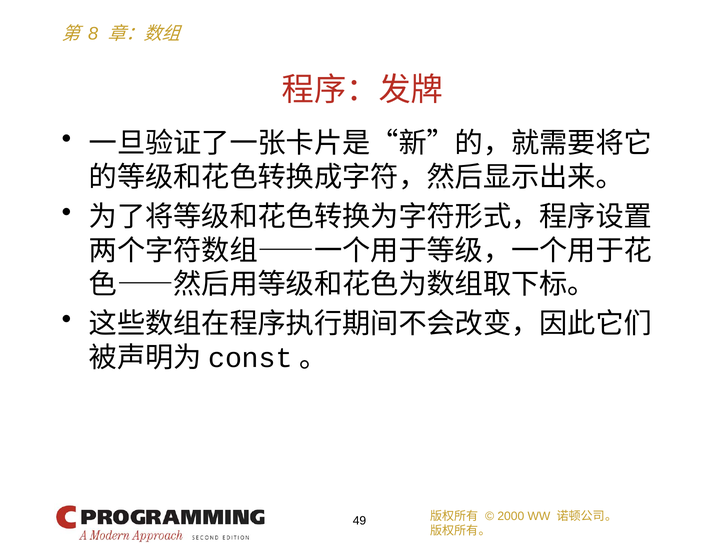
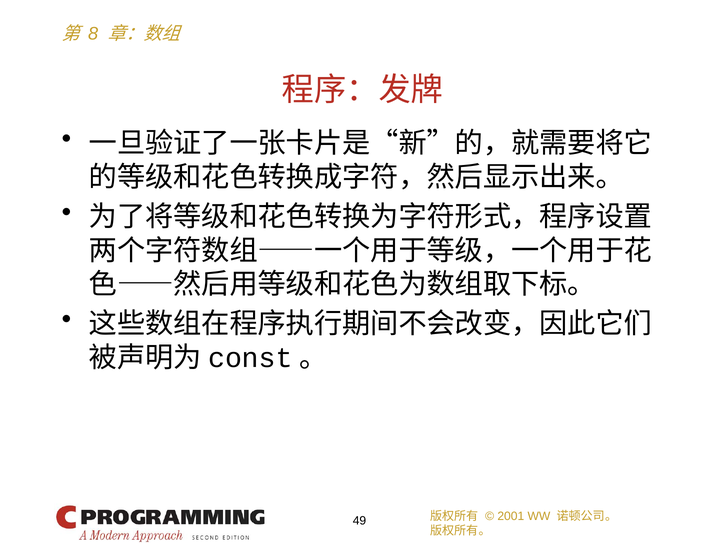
2000: 2000 -> 2001 (511, 516)
